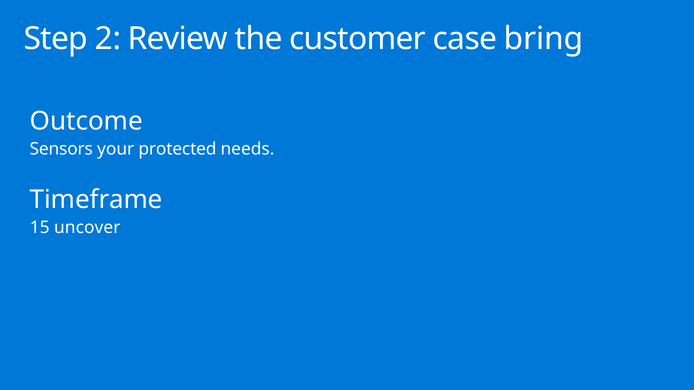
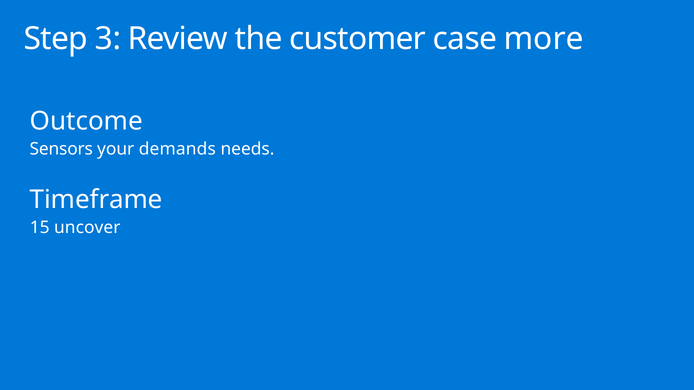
2: 2 -> 3 (108, 39)
bring: bring -> more (544, 39)
protected: protected -> demands (177, 149)
